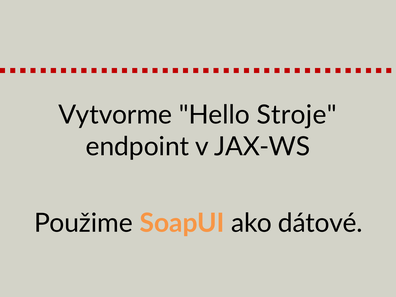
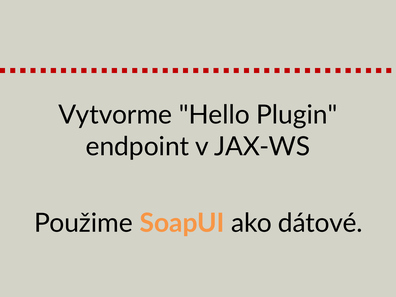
Stroje: Stroje -> Plugin (297, 115)
